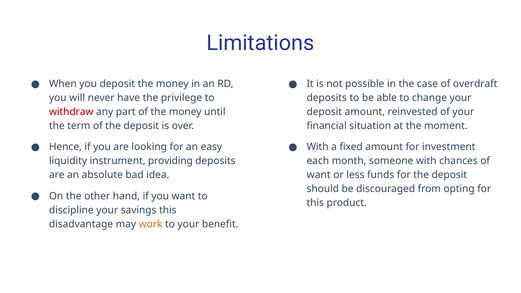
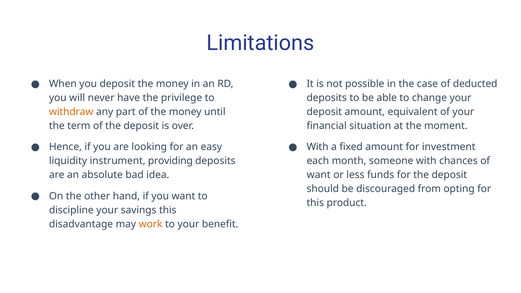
overdraft: overdraft -> deducted (475, 84)
withdraw colour: red -> orange (71, 112)
reinvested: reinvested -> equivalent (413, 112)
